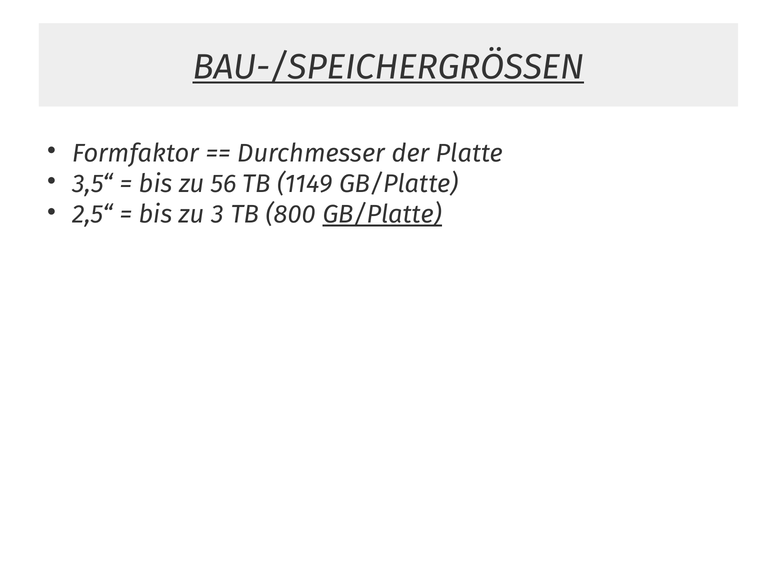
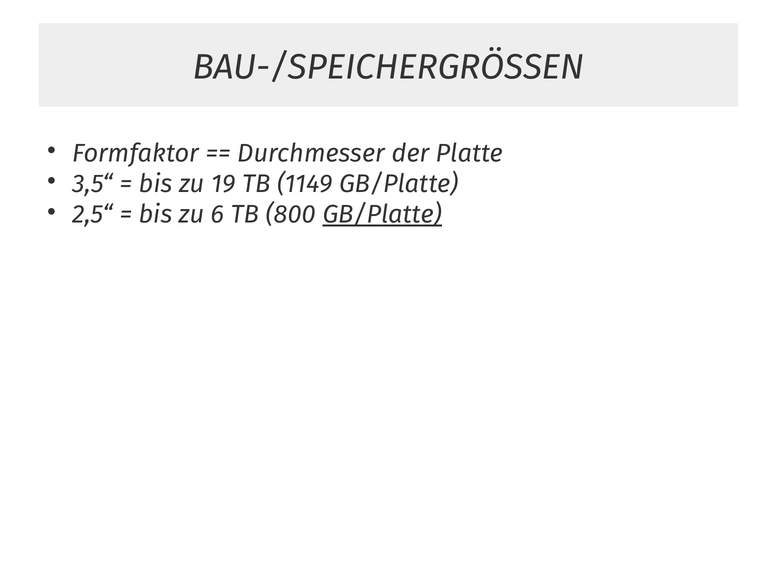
BAU-/SPEICHERGRÖSSEN underline: present -> none (388, 67)
56: 56 -> 19 (223, 184)
3: 3 -> 6 (218, 214)
